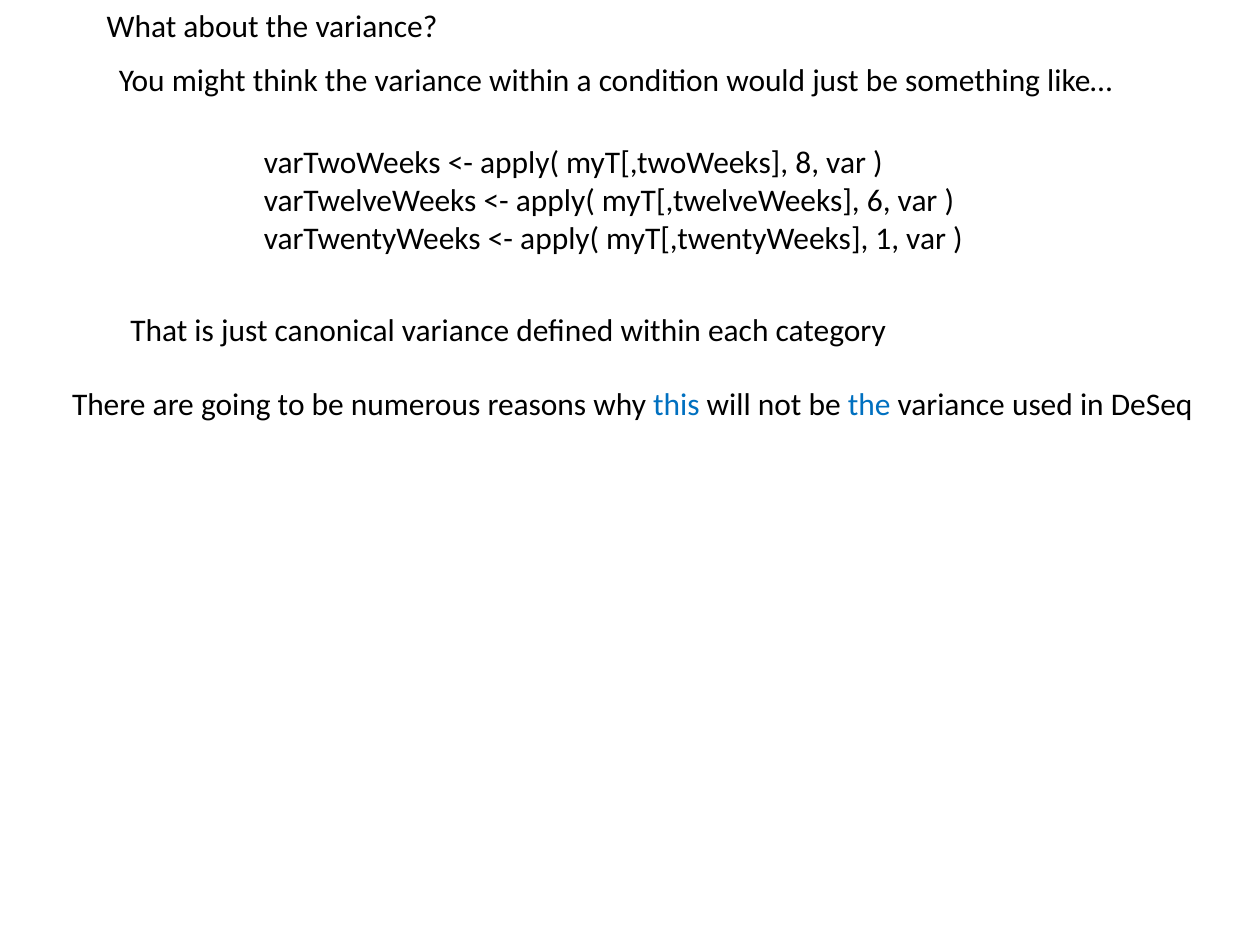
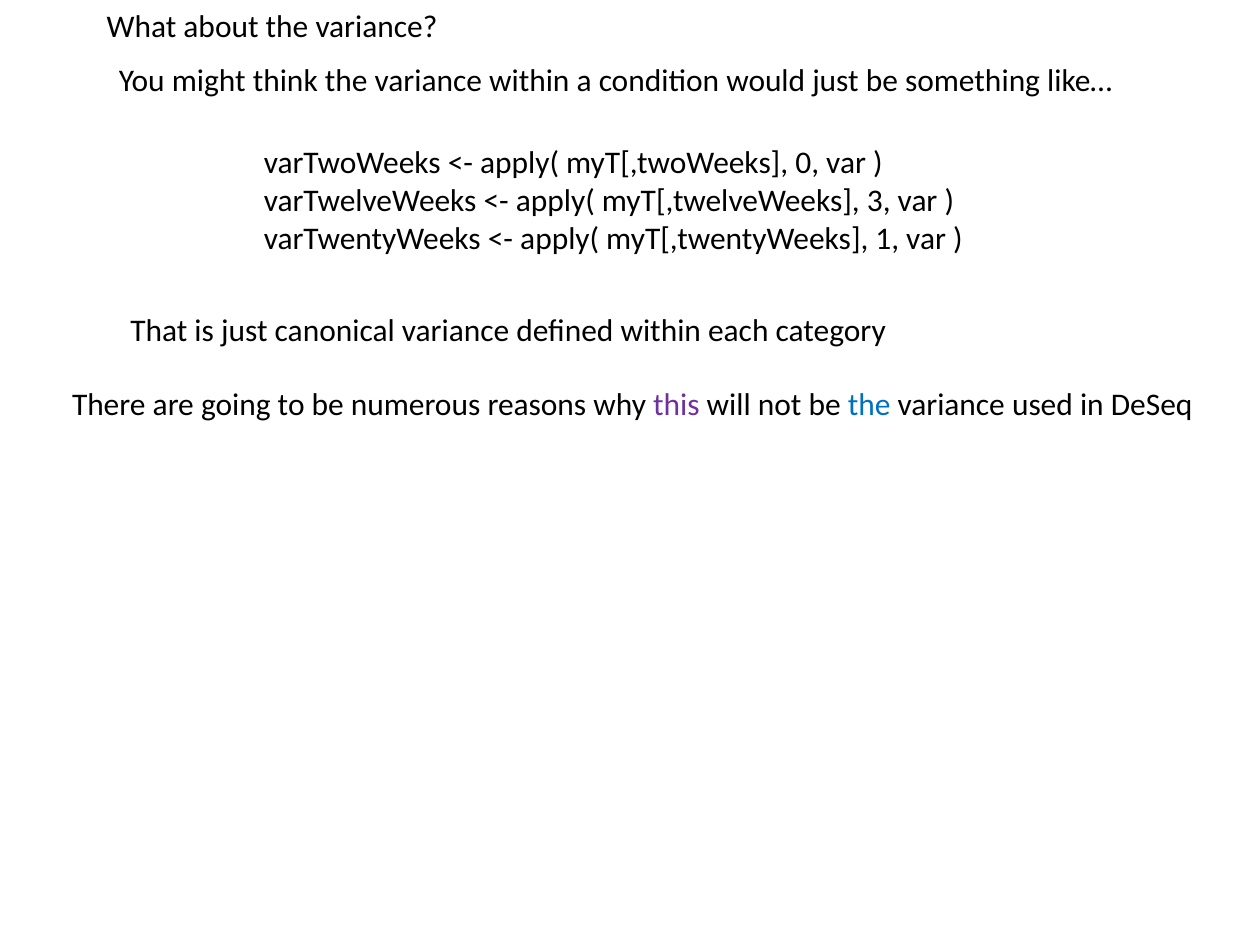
8: 8 -> 0 (807, 164)
6: 6 -> 3 (879, 201)
this colour: blue -> purple (676, 405)
